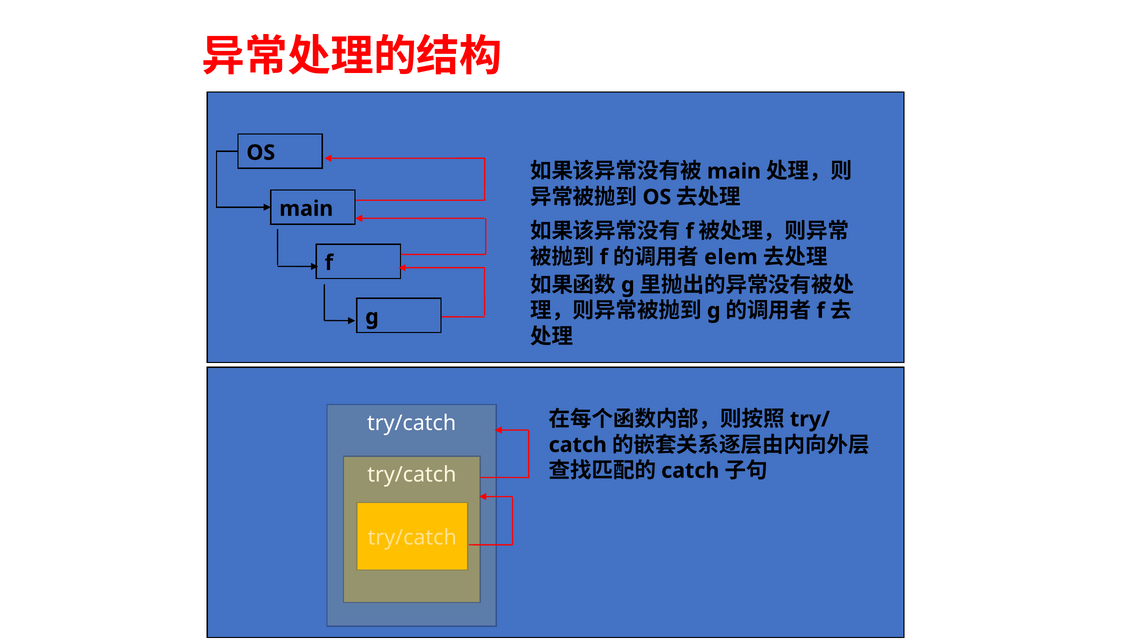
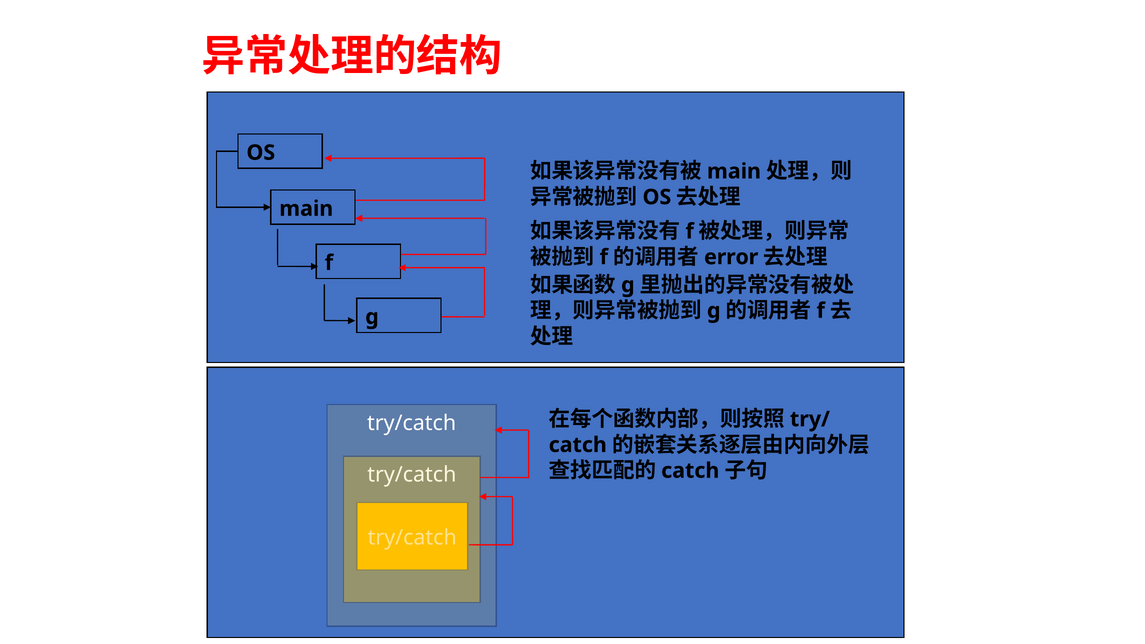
elem: elem -> error (731, 257)
